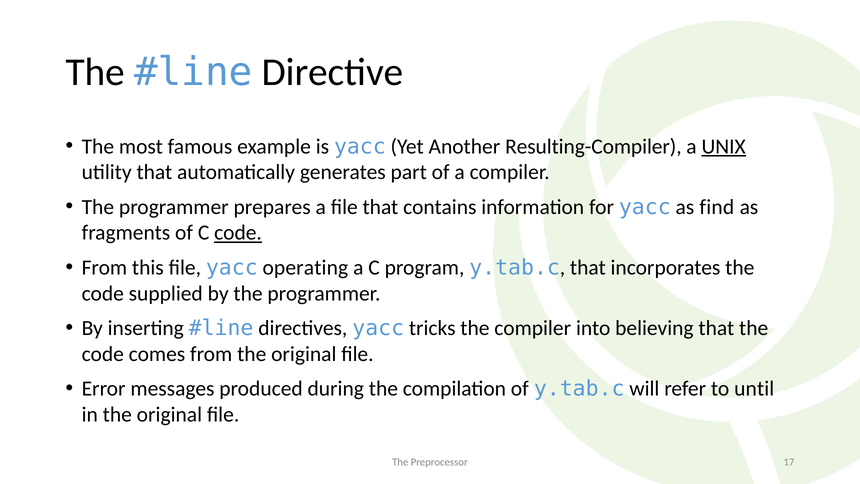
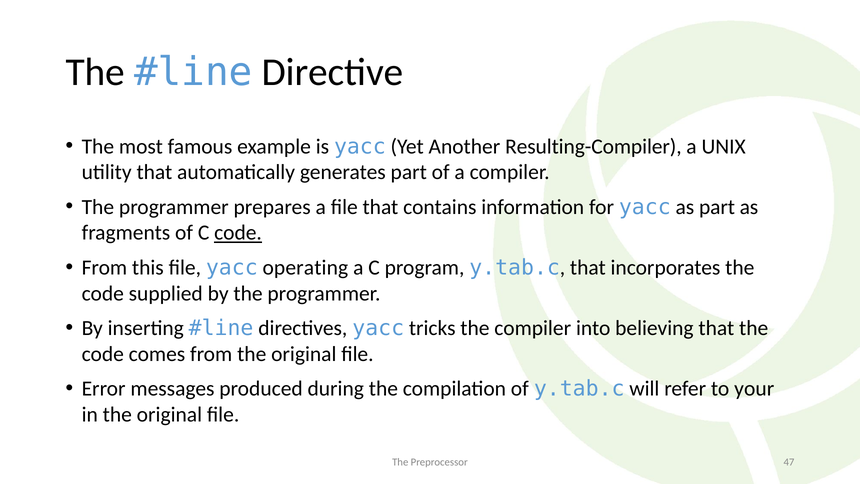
UNIX underline: present -> none (724, 146)
as find: find -> part (717, 207)
until: until -> your (754, 389)
17: 17 -> 47 (789, 462)
